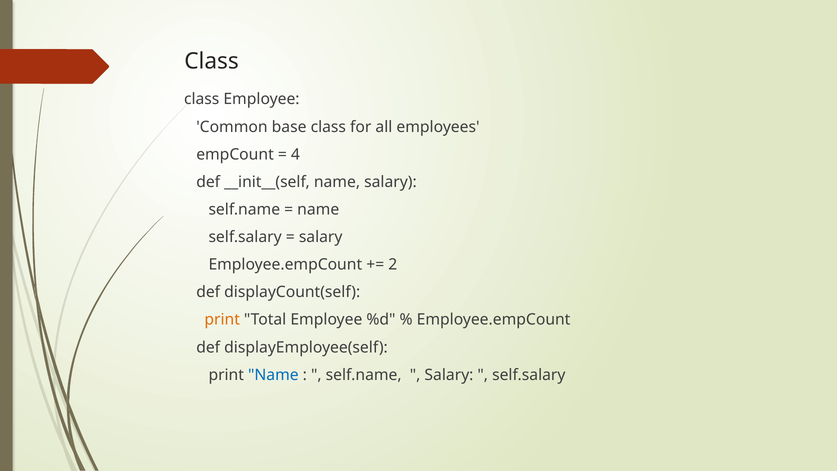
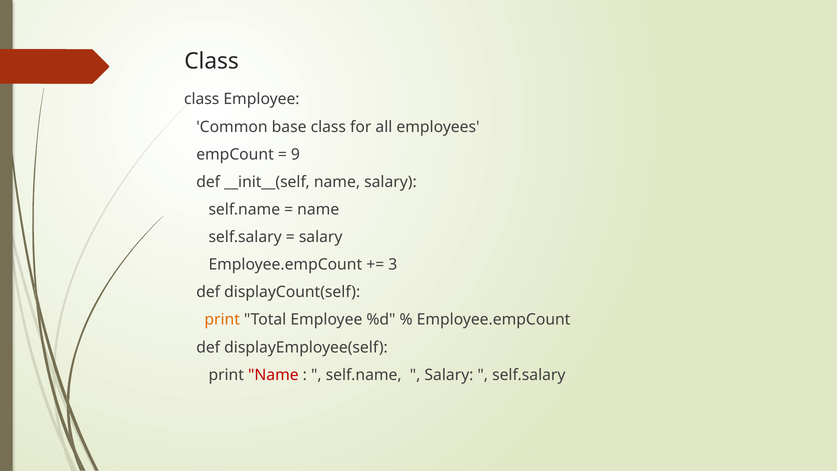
4: 4 -> 9 (295, 154)
2: 2 -> 3 (393, 265)
Name colour: blue -> red (273, 375)
